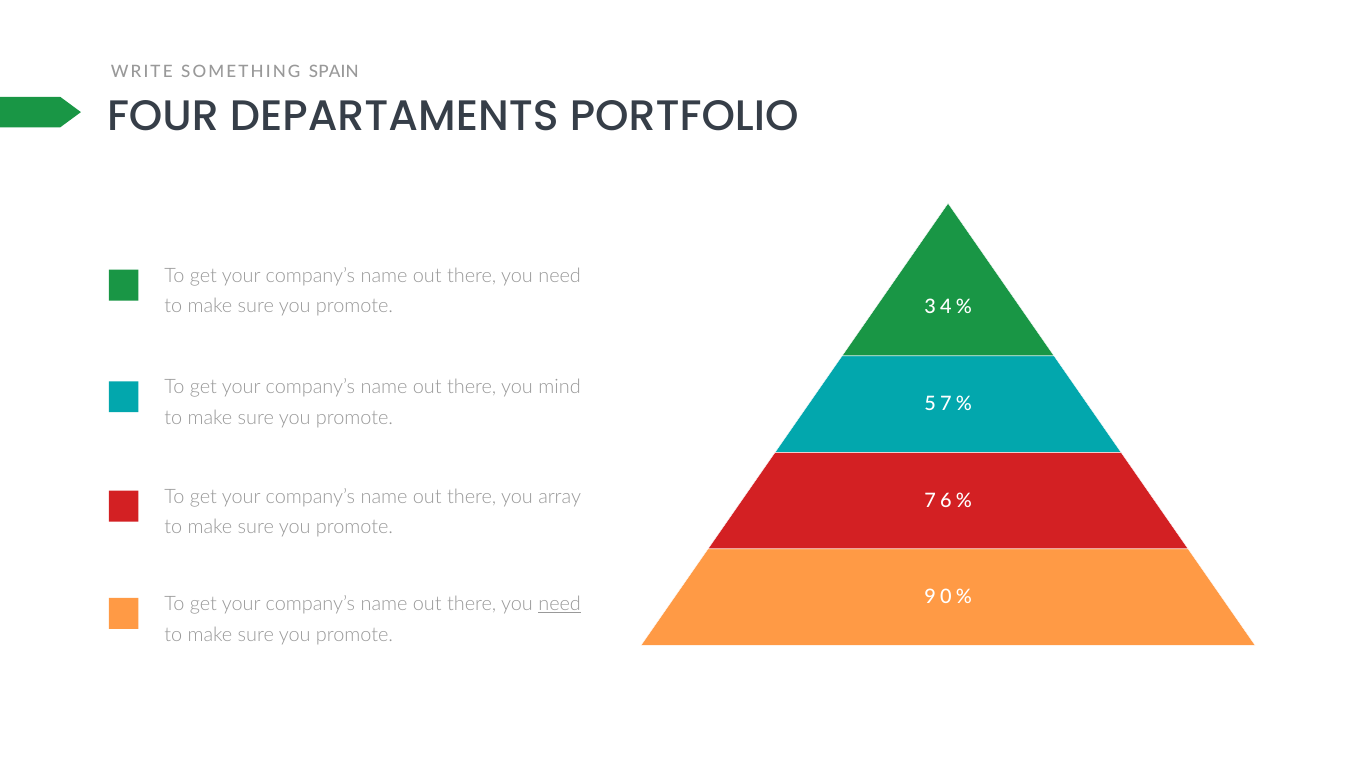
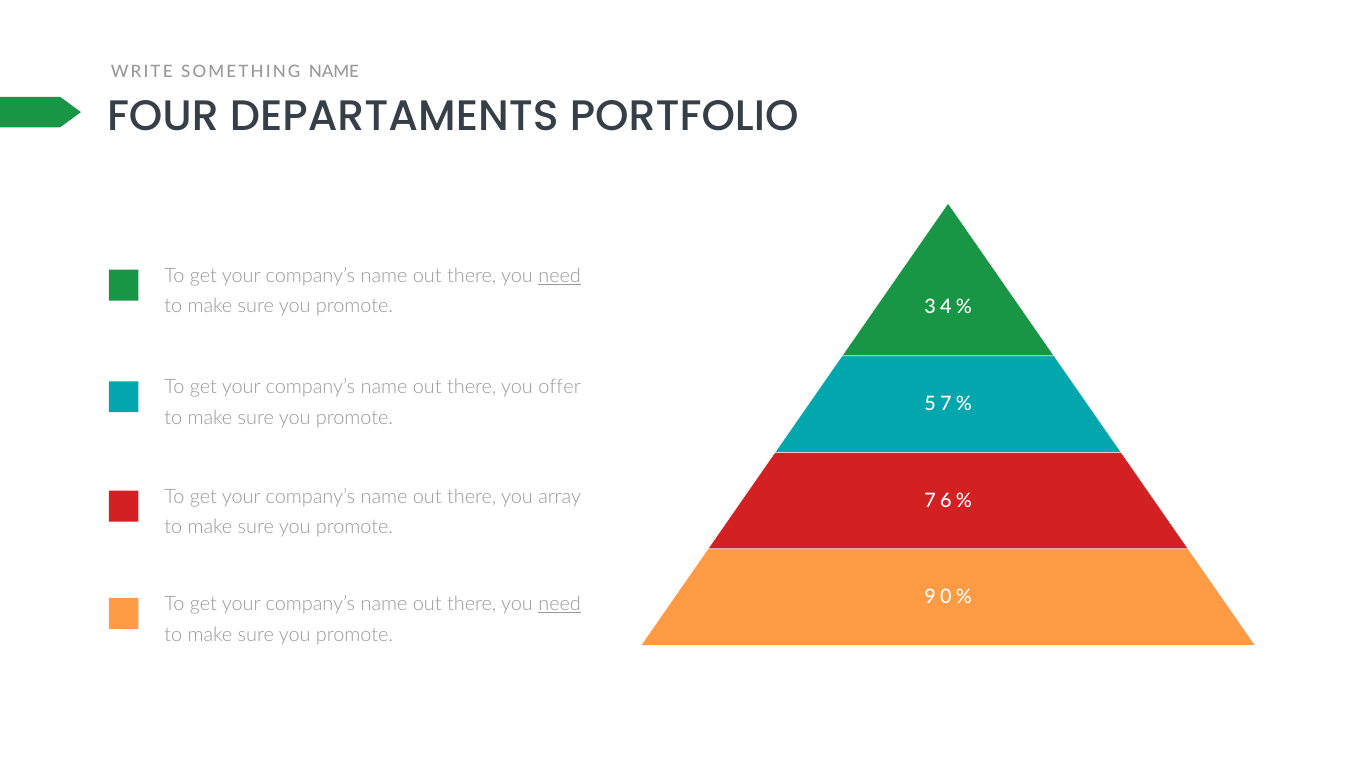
SOMETHING SPAIN: SPAIN -> NAME (334, 72)
need underline: none -> present (560, 276)
mind: mind -> offer (560, 388)
